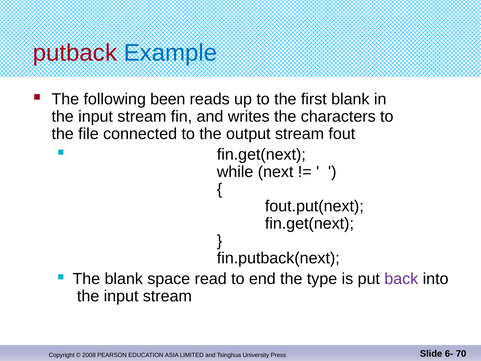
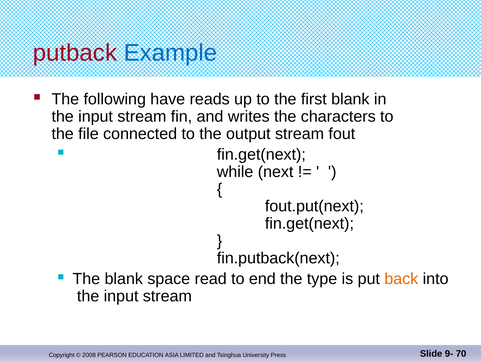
been: been -> have (168, 99)
back colour: purple -> orange (401, 279)
6-: 6- -> 9- (449, 353)
